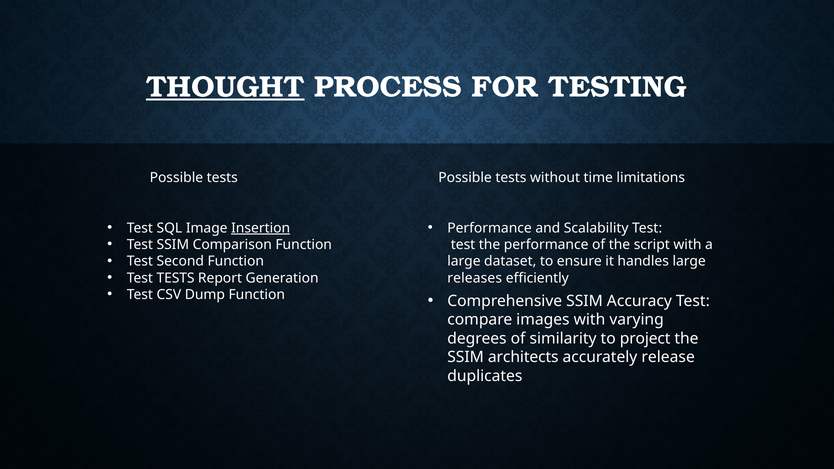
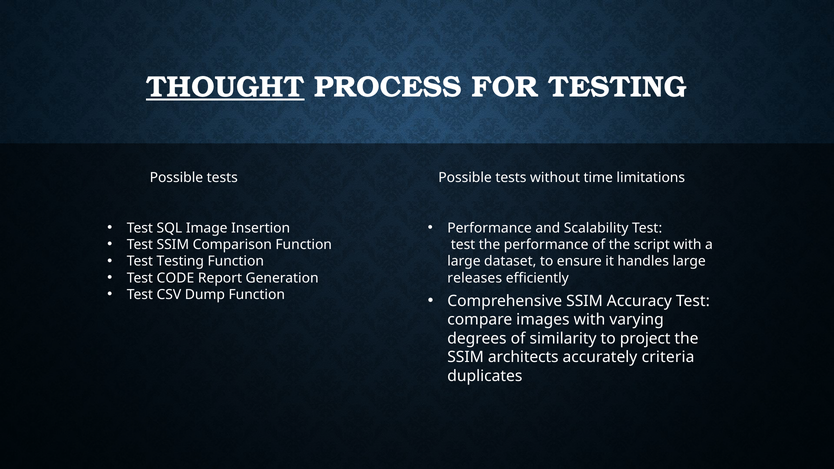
Insertion underline: present -> none (261, 228)
Test Second: Second -> Testing (180, 261)
Test TESTS: TESTS -> CODE (175, 278)
release: release -> criteria (668, 357)
